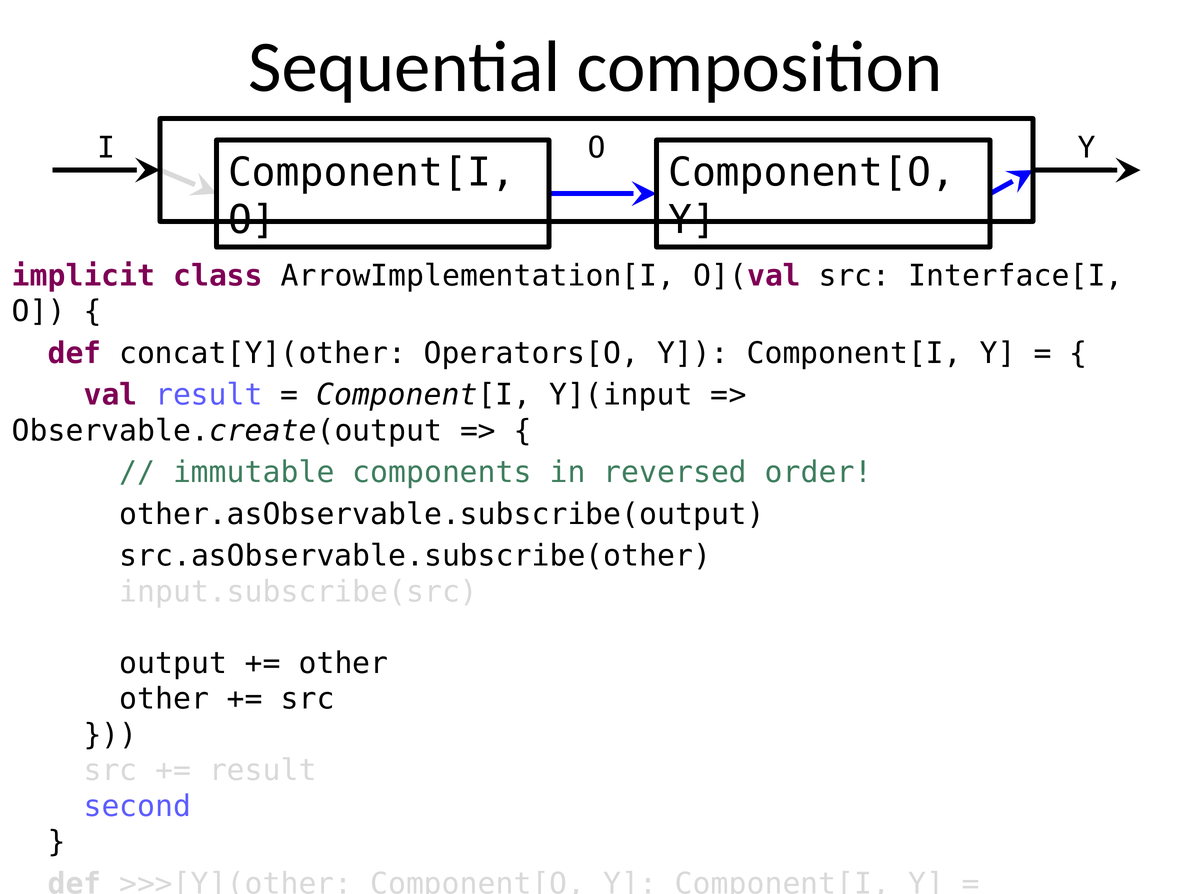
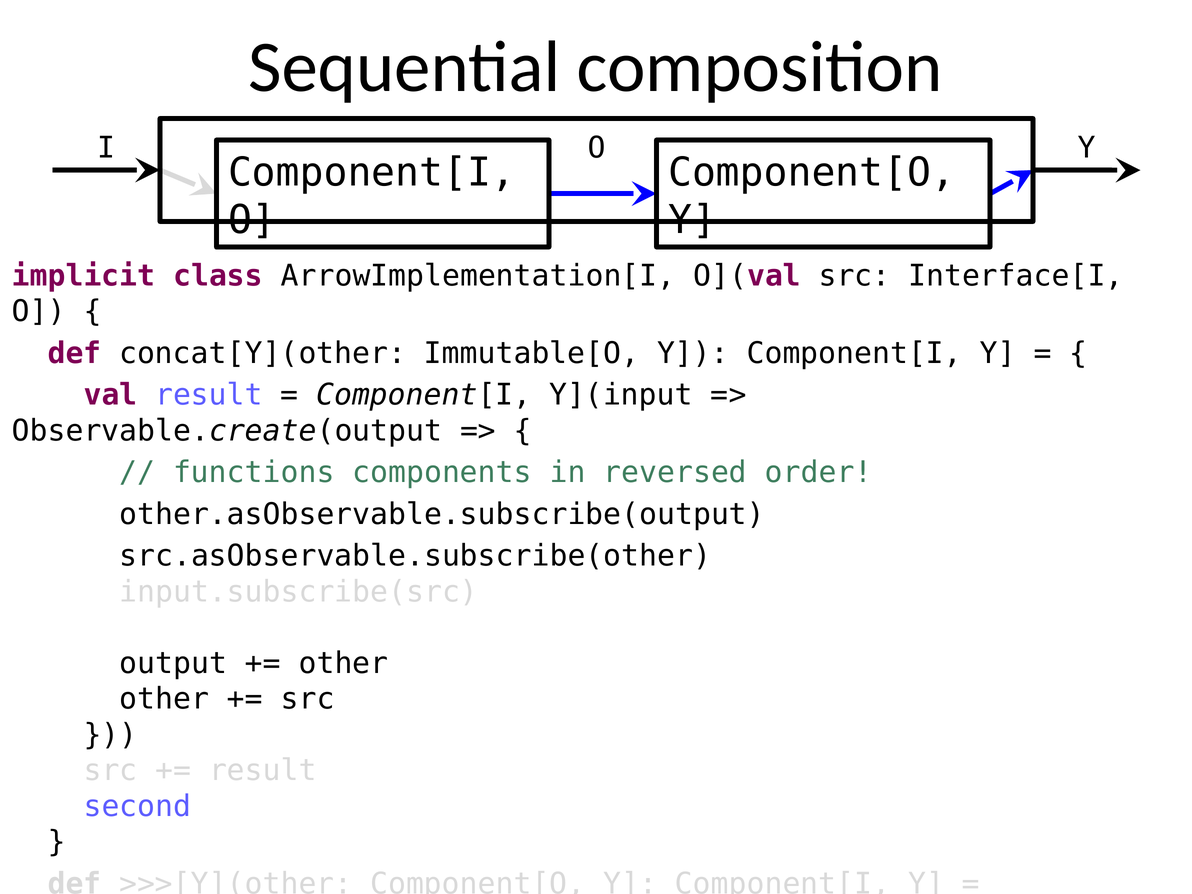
Operators[O: Operators[O -> Immutable[O (532, 353)
immutable: immutable -> functions (254, 473)
